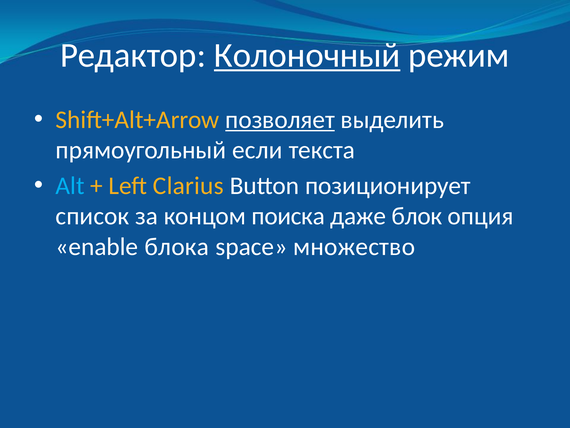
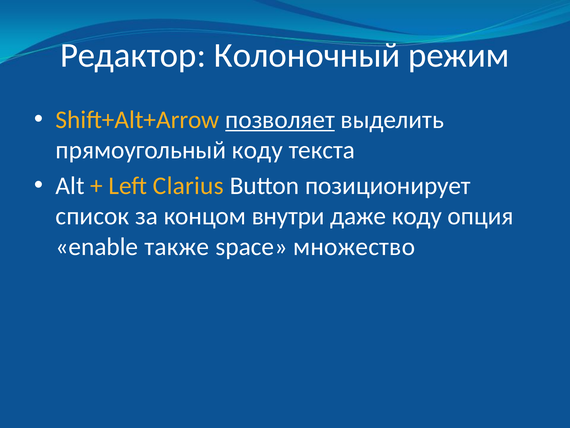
Колоночный underline: present -> none (307, 55)
прямоугольный если: если -> коду (257, 150)
Alt colour: light blue -> white (70, 186)
поиска: поиска -> внутри (288, 216)
даже блок: блок -> коду (417, 216)
блока: блока -> также (177, 246)
